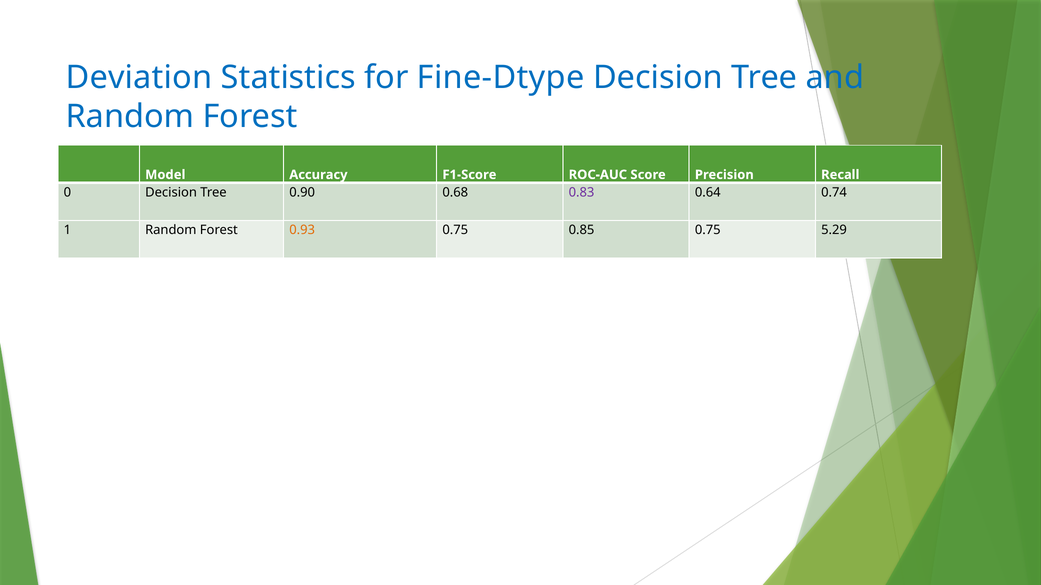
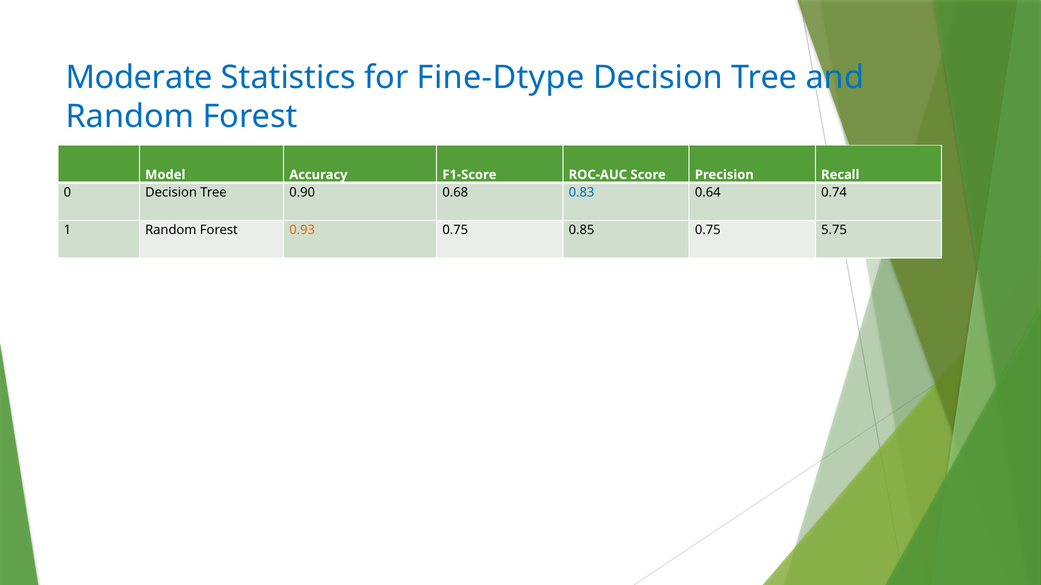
Deviation: Deviation -> Moderate (139, 78)
0.83 colour: purple -> blue (582, 193)
5.29: 5.29 -> 5.75 (834, 230)
